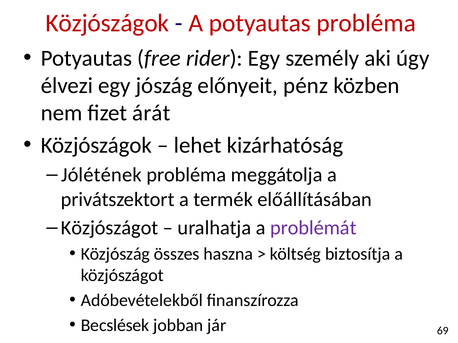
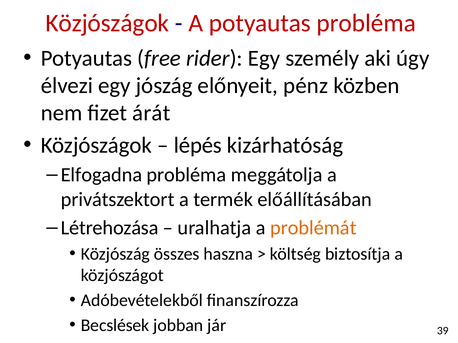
lehet: lehet -> lépés (198, 145)
Jólétének: Jólétének -> Elfogadna (101, 175)
Közjószágot: Közjószágot -> Létrehozása (110, 228)
problémát colour: purple -> orange (313, 228)
69: 69 -> 39 (443, 331)
